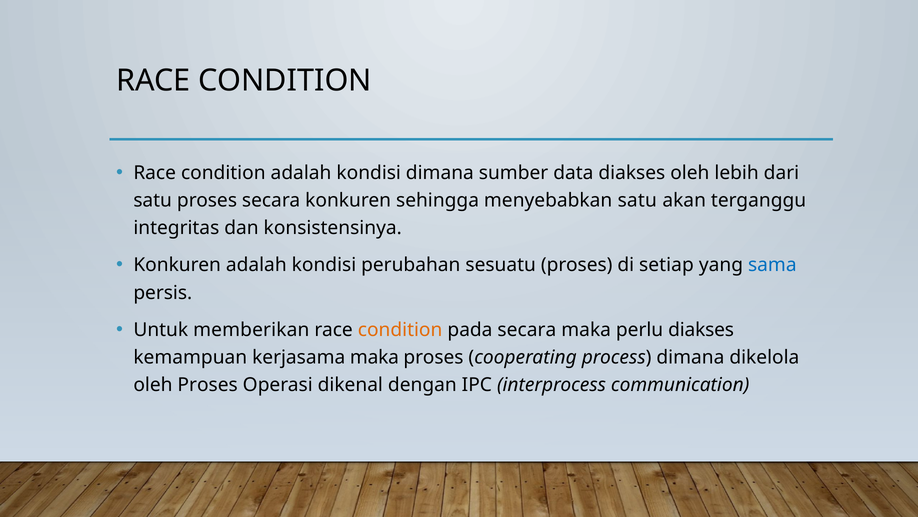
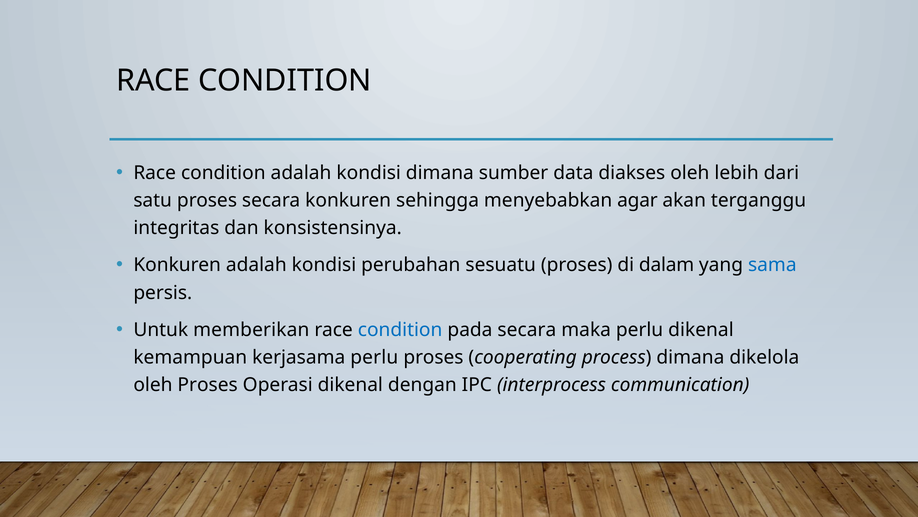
menyebabkan satu: satu -> agar (637, 200)
setiap: setiap -> dalam (667, 265)
condition colour: orange -> blue (400, 329)
perlu diakses: diakses -> dikenal (701, 329)
kerjasama maka: maka -> perlu (374, 357)
